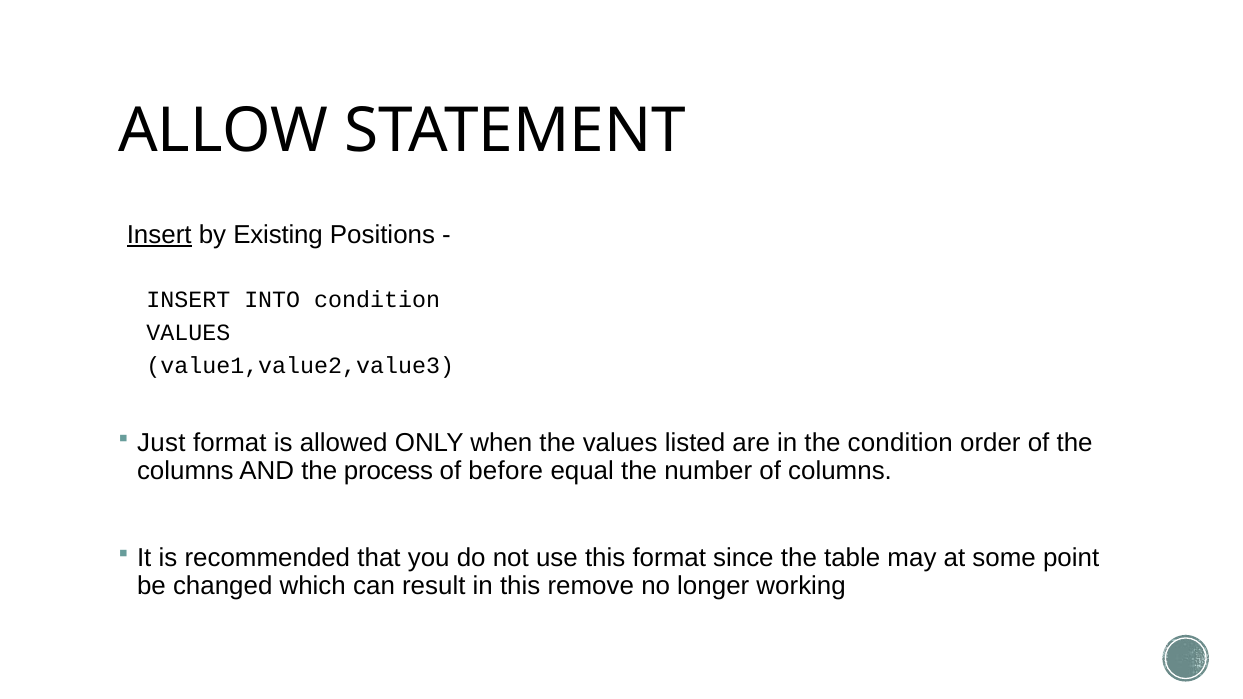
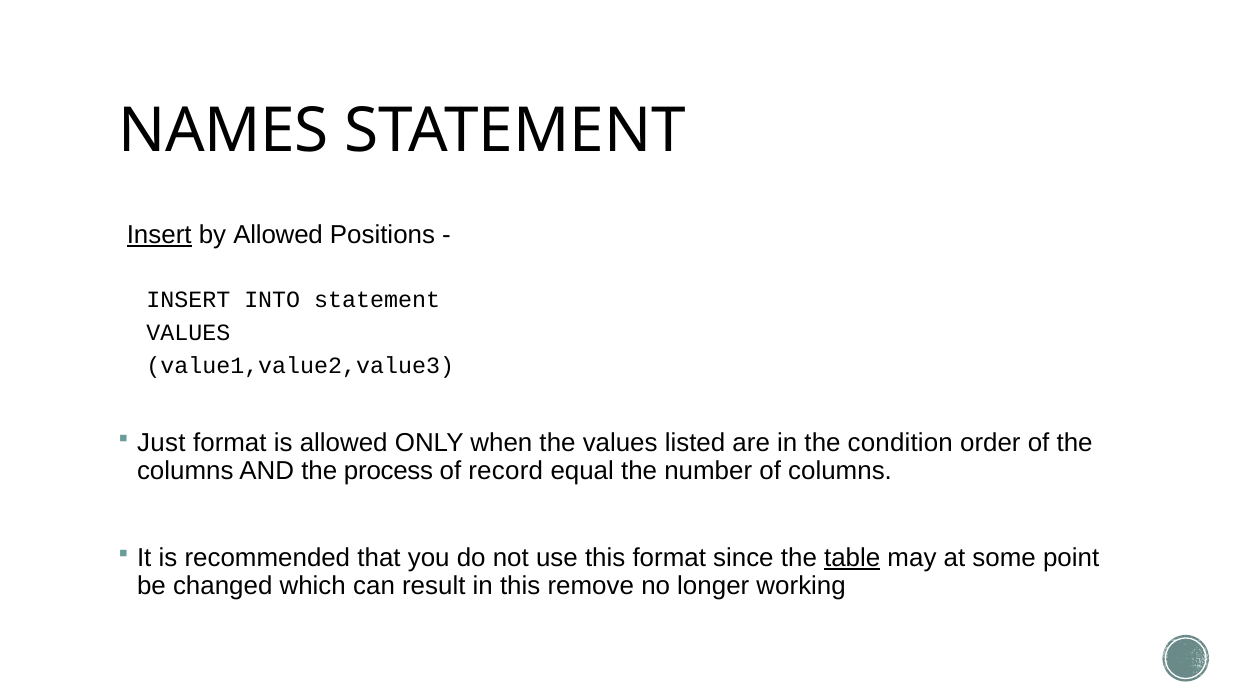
ALLOW: ALLOW -> NAMES (224, 131)
by Existing: Existing -> Allowed (278, 235)
INTO condition: condition -> statement (377, 300)
before: before -> record (506, 471)
table underline: none -> present (852, 558)
